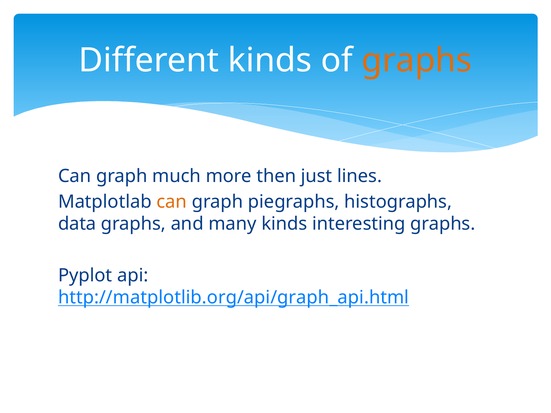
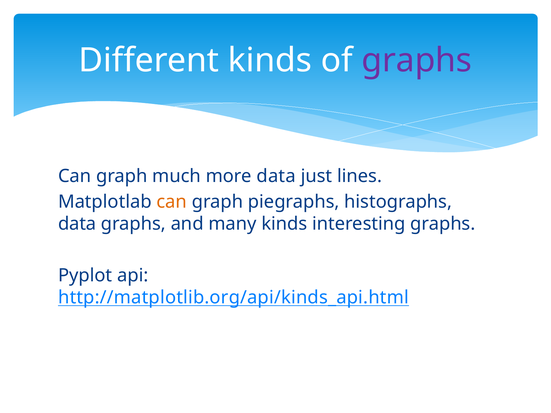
graphs colour: orange -> purple (417, 60)
more then: then -> data (276, 176)
http://matplotlib.org/api/graph_api.html: http://matplotlib.org/api/graph_api.html -> http://matplotlib.org/api/kinds_api.html (233, 297)
